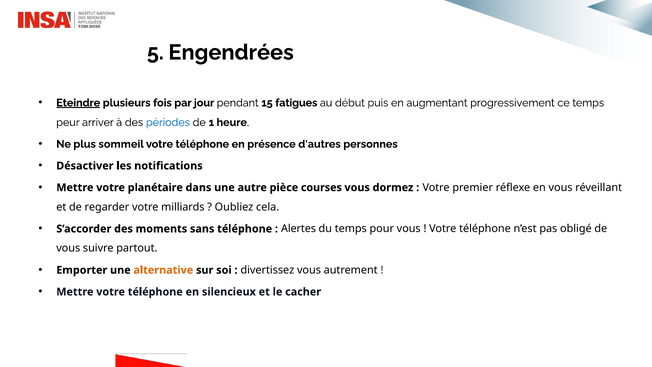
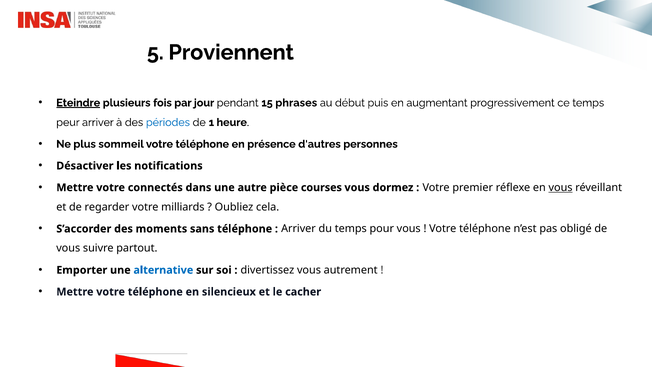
Engendrées: Engendrées -> Proviennent (231, 52)
fatigues: fatigues -> phrases (296, 103)
planétaire: planétaire -> connectés (155, 187)
vous underline: none -> present (561, 187)
Alertes: Alertes -> Arriver (298, 229)
alternative colour: orange -> blue (163, 270)
